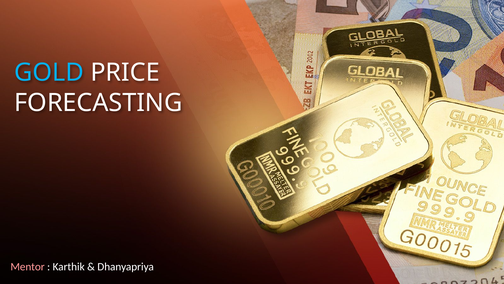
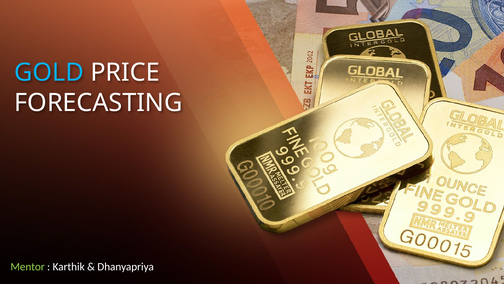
Mentor colour: pink -> light green (28, 266)
